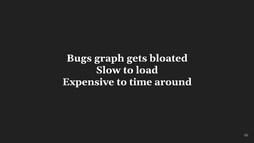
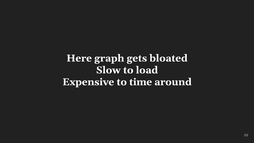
Bugs: Bugs -> Here (79, 58)
